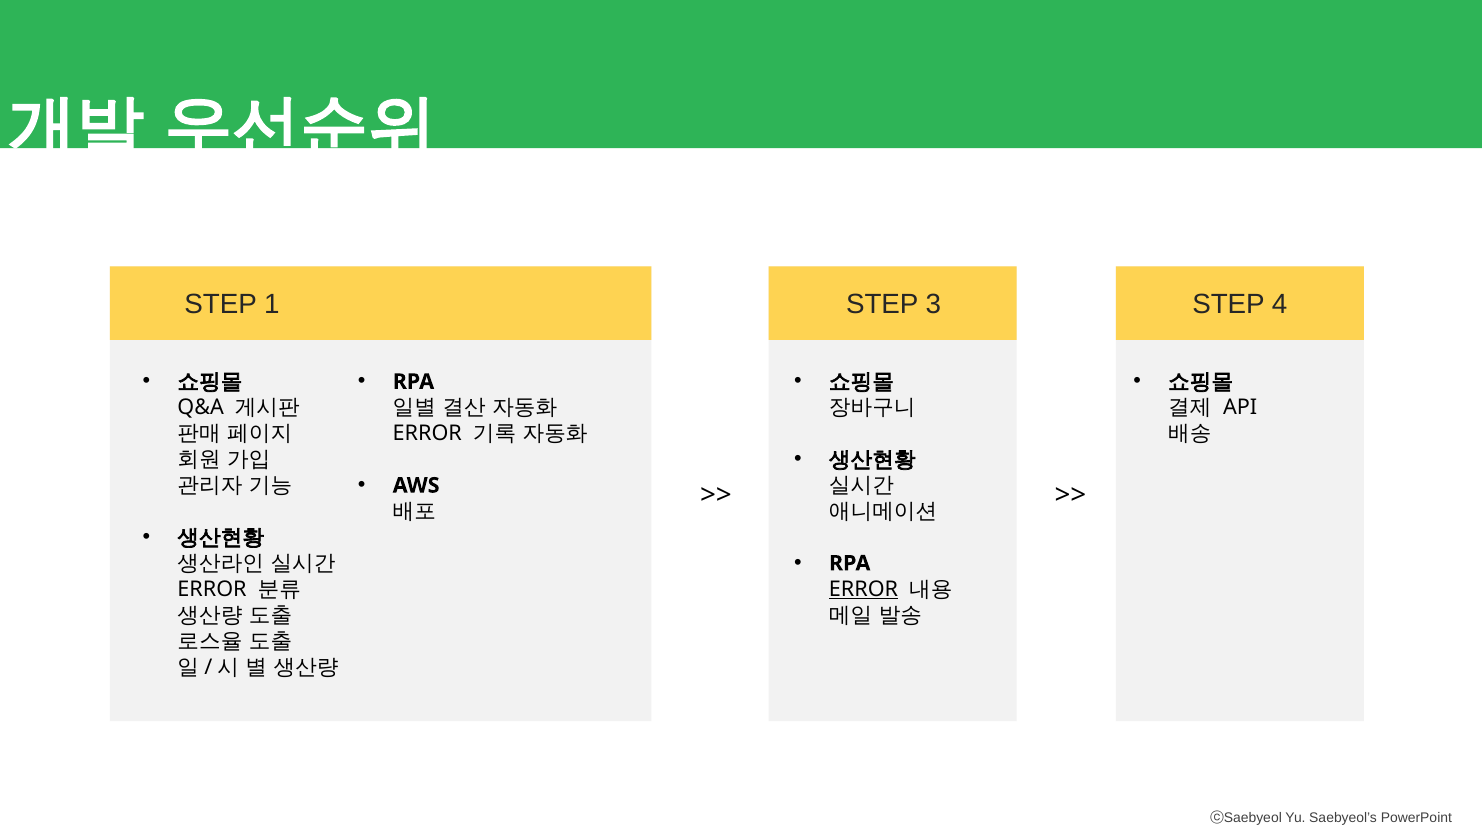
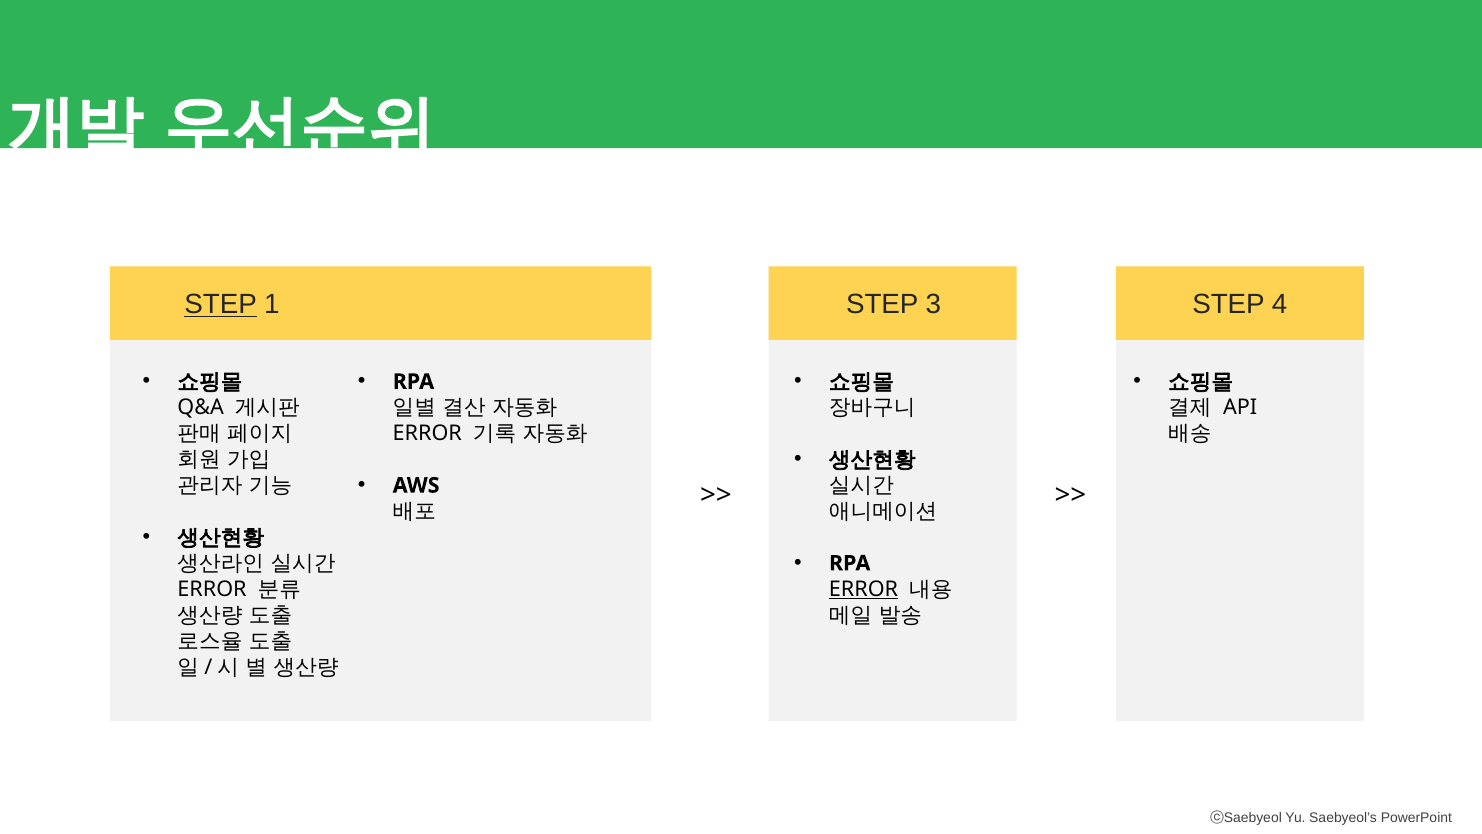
STEP underline: none -> present (221, 304)
